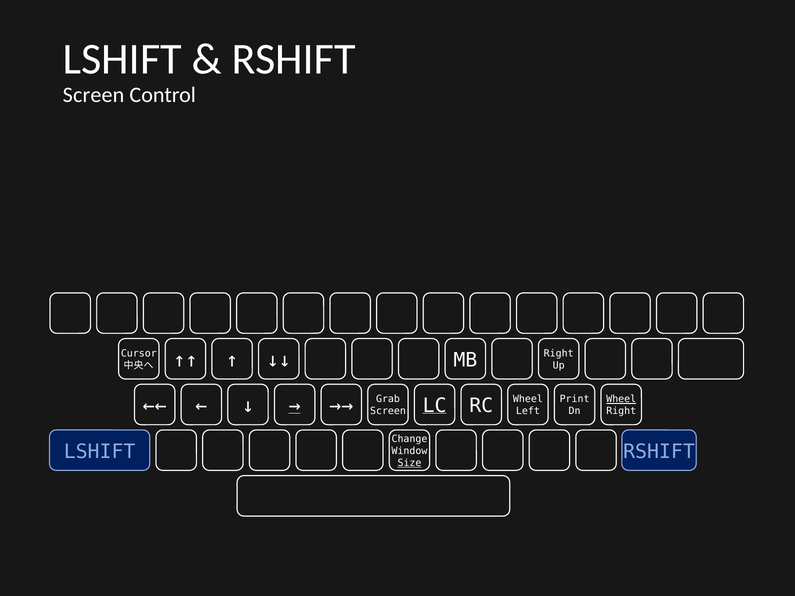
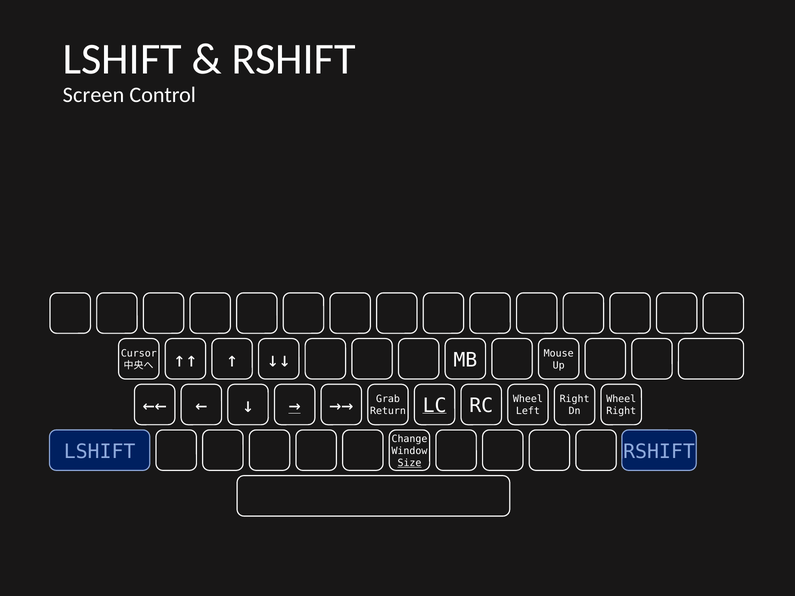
MB Right: Right -> Mouse (559, 354)
Print: Print -> Right (575, 399)
Wheel underline: present -> none (621, 399)
Screen: Screen -> Return (388, 411)
